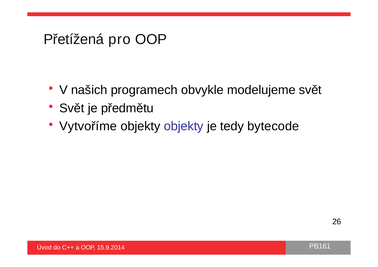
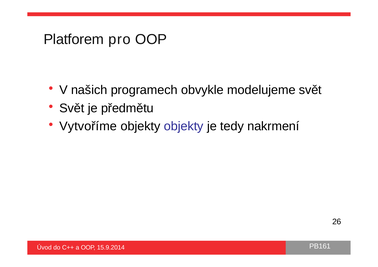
Přetížená: Přetížená -> Platforem (74, 39)
bytecode: bytecode -> nakrmení (273, 126)
